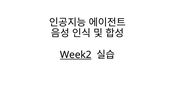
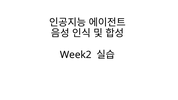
Week2 underline: present -> none (76, 55)
